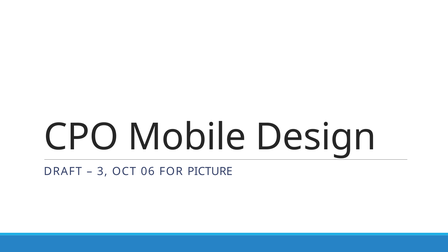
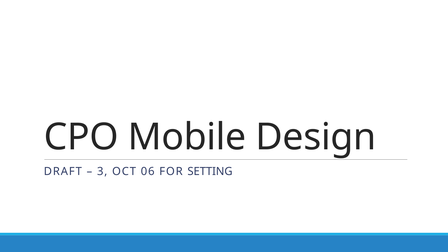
PICTURE: PICTURE -> SETTING (210, 171)
